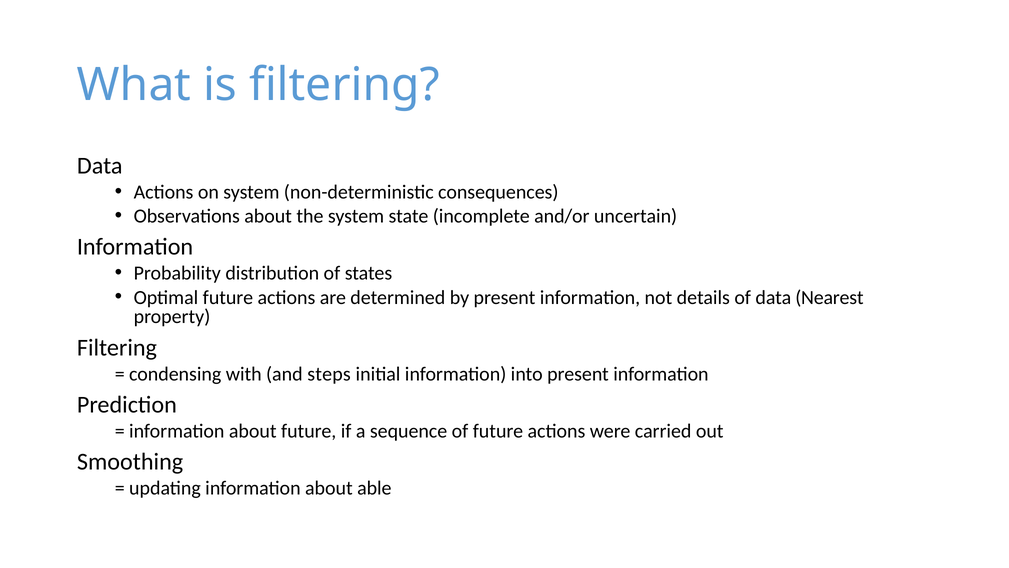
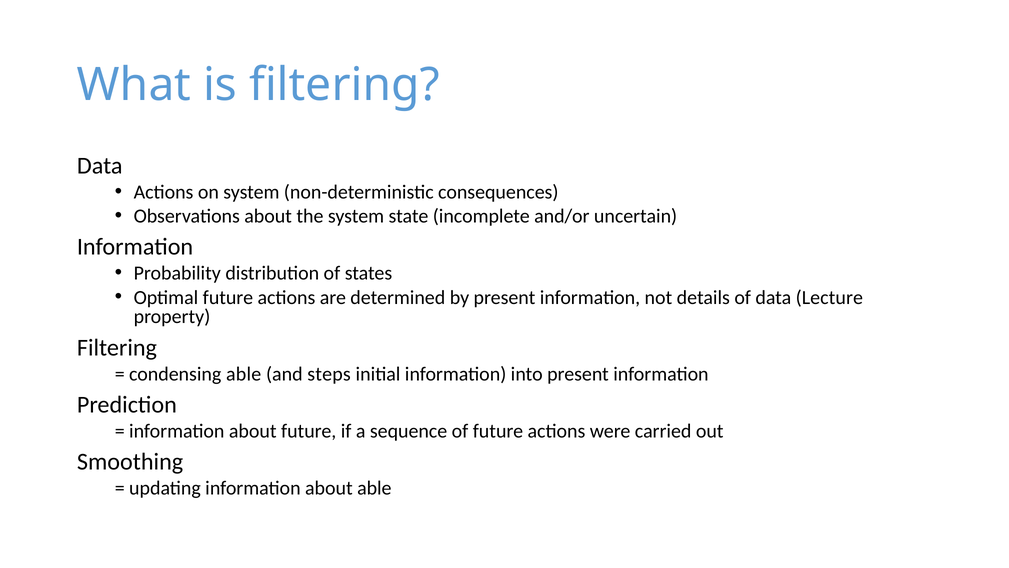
Nearest: Nearest -> Lecture (829, 297)
condensing with: with -> able (244, 374)
